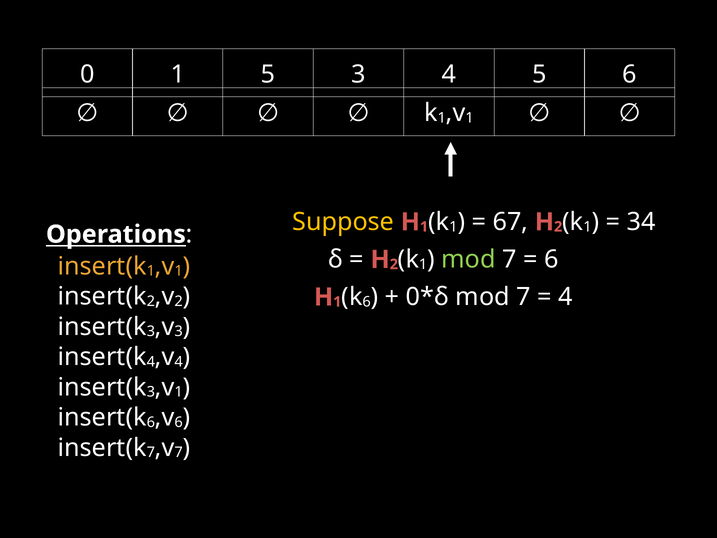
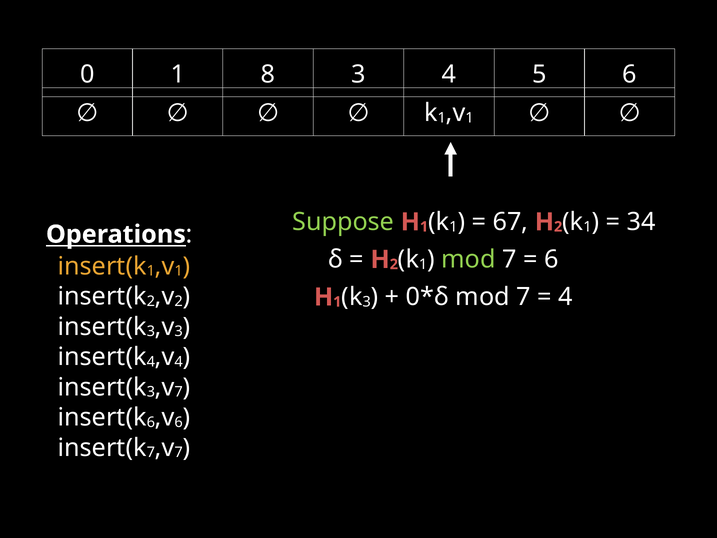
1 5: 5 -> 8 (268, 74)
Suppose colour: yellow -> light green (343, 222)
6: 6 -> 3 (367, 302)
1: 1 -> 7 (179, 392)
